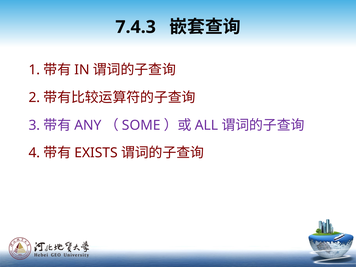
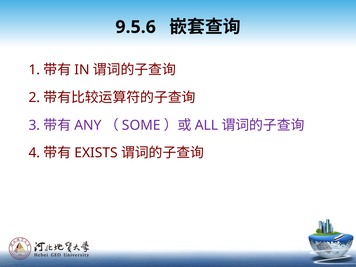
7.4.3: 7.4.3 -> 9.5.6 (136, 27)
